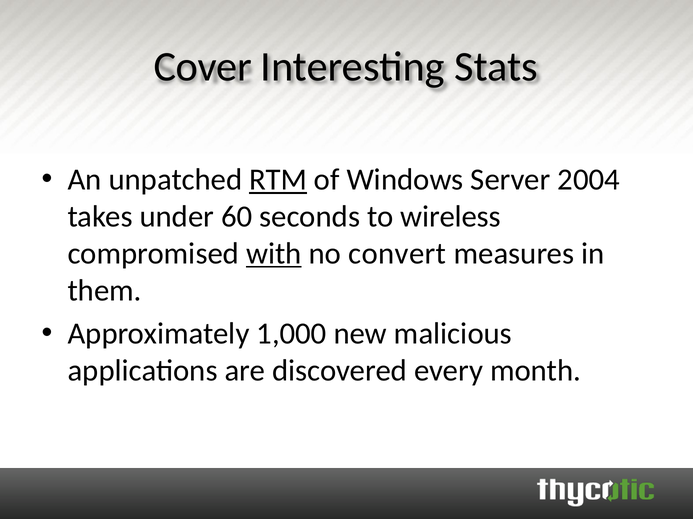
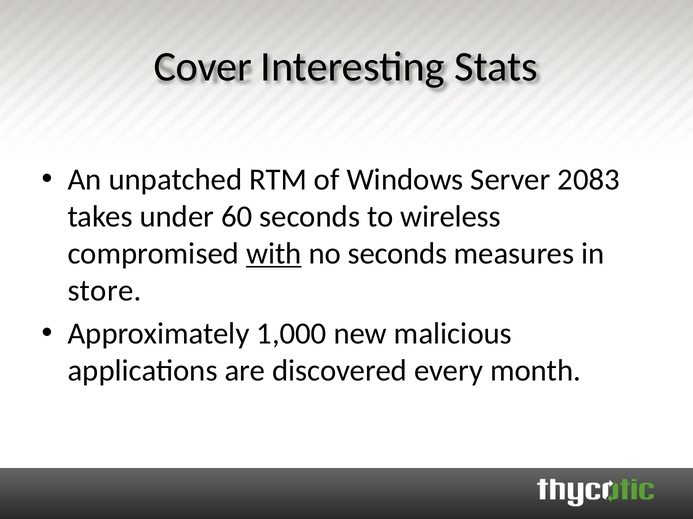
RTM underline: present -> none (278, 180)
2004: 2004 -> 2083 (589, 180)
no convert: convert -> seconds (398, 254)
them: them -> store (104, 291)
